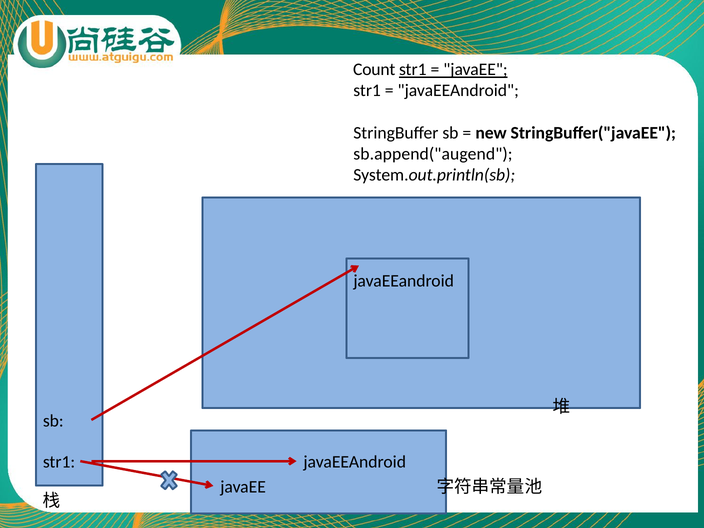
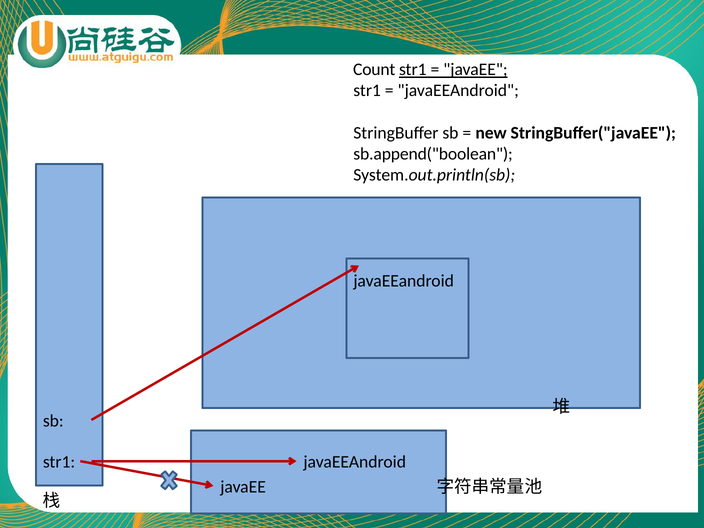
sb.append("augend: sb.append("augend -> sb.append("boolean (433, 154)
